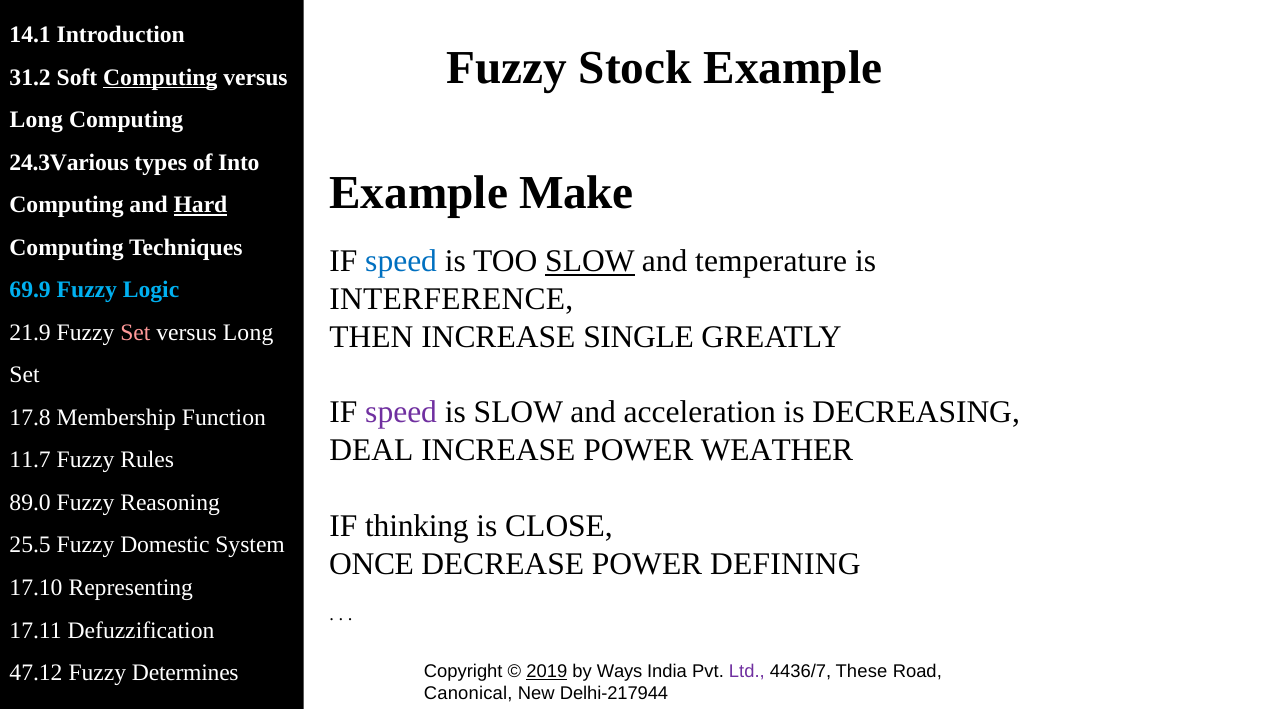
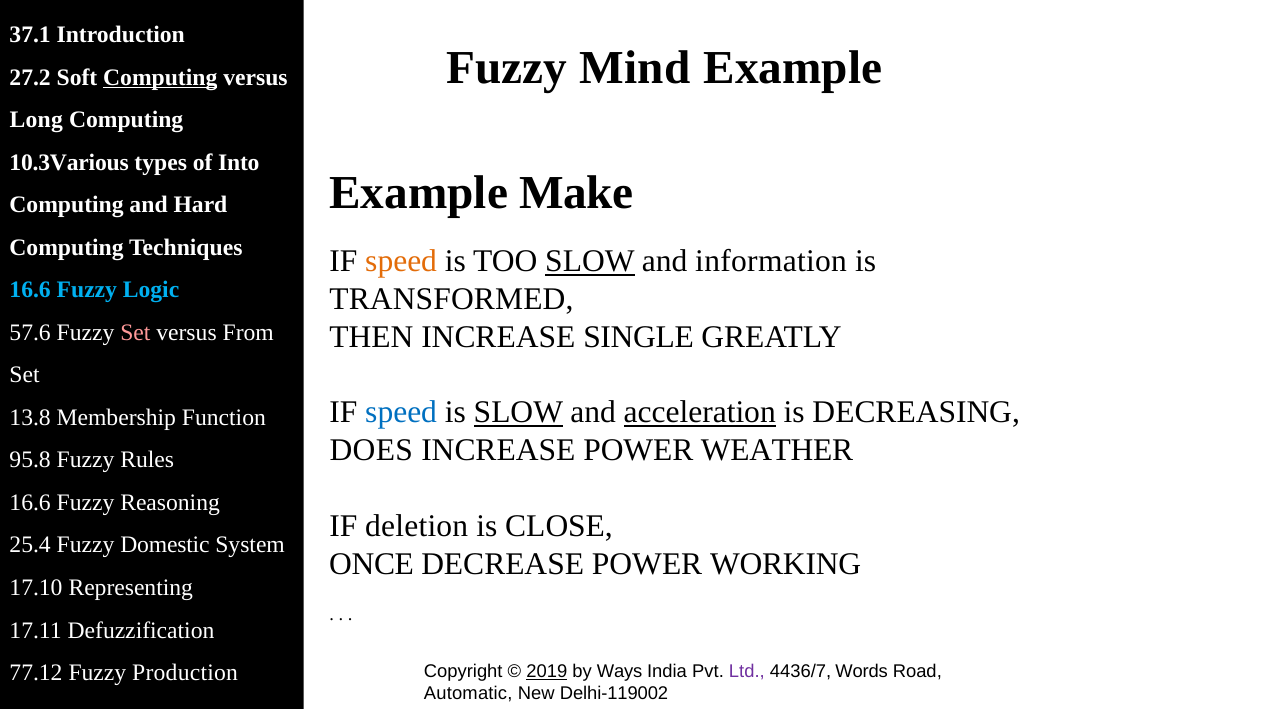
14.1: 14.1 -> 37.1 (30, 35)
Stock: Stock -> Mind (635, 68)
31.2: 31.2 -> 27.2 (30, 77)
24.3Various: 24.3Various -> 10.3Various (69, 162)
Hard underline: present -> none (200, 205)
speed colour: blue -> orange (401, 261)
temperature: temperature -> information (771, 261)
69.9: 69.9 -> 16.6 (30, 290)
INTERFERENCE: INTERFERENCE -> TRANSFORMED (451, 299)
21.9: 21.9 -> 57.6 (30, 333)
Long: Long -> From (248, 333)
speed colour: purple -> blue (401, 413)
SLOW underline: none -> present (518, 413)
acceleration underline: none -> present (700, 413)
17.8: 17.8 -> 13.8 (30, 418)
DEAL: DEAL -> DOES (371, 450)
11.7: 11.7 -> 95.8 (30, 460)
89.0: 89.0 -> 16.6 (30, 503)
thinking: thinking -> deletion (417, 526)
25.5: 25.5 -> 25.4 (30, 545)
DEFINING: DEFINING -> WORKING (786, 564)
47.12: 47.12 -> 77.12 (36, 673)
Determines: Determines -> Production (185, 673)
These: These -> Words (862, 672)
Canonical: Canonical -> Automatic (468, 694)
Delhi-217944: Delhi-217944 -> Delhi-119002 (614, 694)
